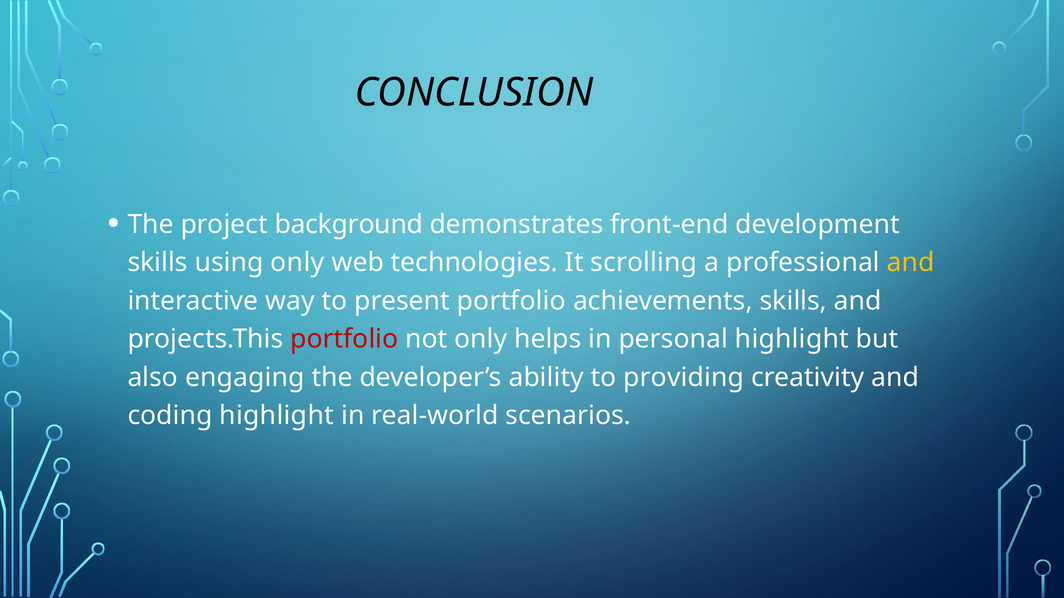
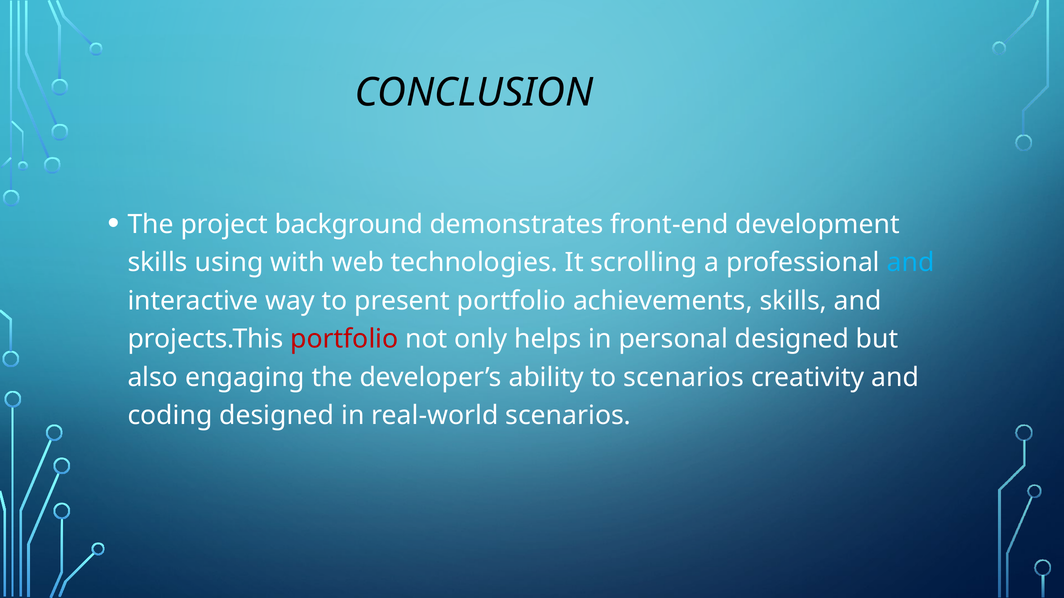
using only: only -> with (297, 263)
and colour: yellow -> light blue (911, 263)
personal highlight: highlight -> designed (792, 339)
to providing: providing -> scenarios (684, 378)
coding highlight: highlight -> designed (277, 416)
